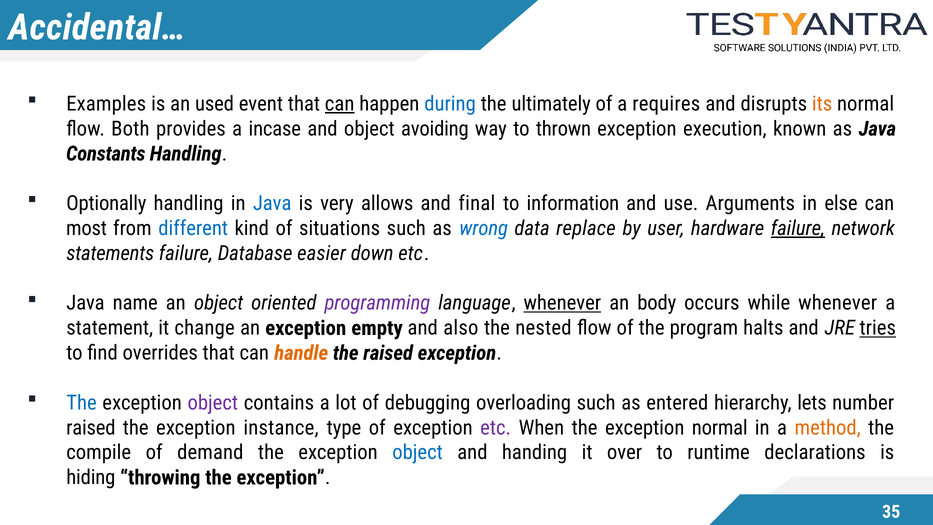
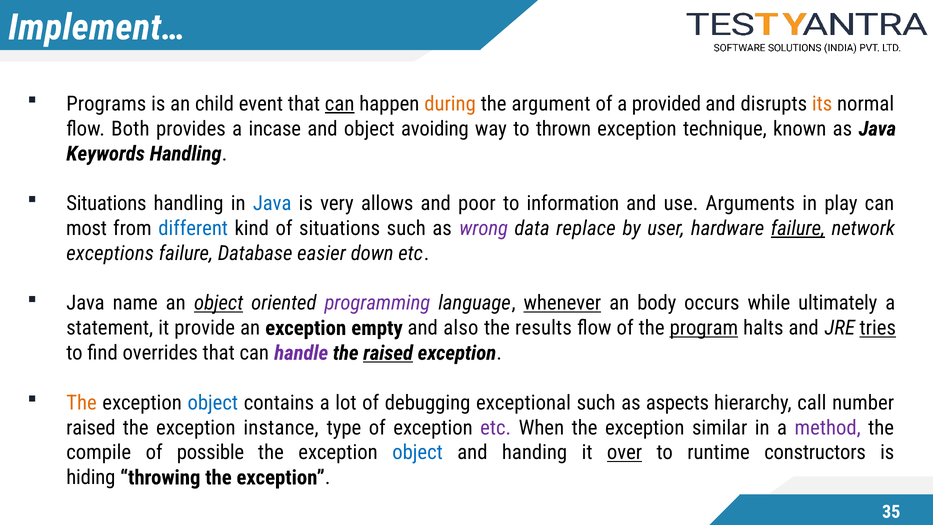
Accidental…: Accidental… -> Implement… (97, 27)
Examples: Examples -> Programs (106, 104)
used: used -> child (214, 104)
during colour: blue -> orange (450, 104)
ultimately: ultimately -> argument (551, 104)
requires: requires -> provided (666, 104)
execution: execution -> technique (725, 129)
Constants: Constants -> Keywords (106, 154)
Optionally: Optionally -> Situations (106, 203)
final: final -> poor (477, 203)
else: else -> play (841, 203)
wrong colour: blue -> purple (484, 228)
statements: statements -> exceptions (110, 253)
object underline: none -> present (219, 303)
while whenever: whenever -> ultimately (838, 303)
change: change -> provide (205, 328)
nested: nested -> results (543, 328)
program underline: none -> present (704, 328)
handle colour: orange -> purple (301, 353)
raised underline: none -> present (388, 353)
The colour: blue -> orange (82, 403)
object colour: purple -> blue (213, 403)
overloading: overloading -> exceptional (523, 403)
entered: entered -> aspects (677, 403)
lets: lets -> call (812, 403)
exception normal: normal -> similar (720, 428)
method colour: orange -> purple (828, 428)
demand: demand -> possible (210, 452)
over underline: none -> present (625, 452)
declarations: declarations -> constructors (815, 452)
